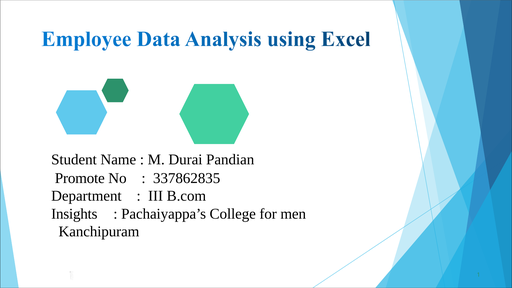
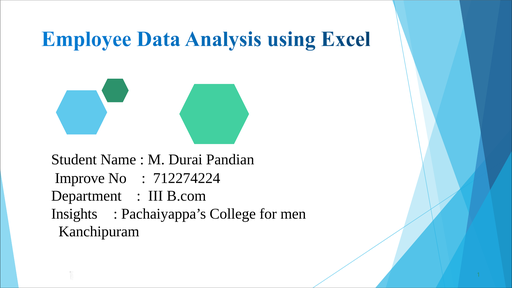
Promote: Promote -> Improve (80, 178)
337862835: 337862835 -> 712274224 (187, 178)
